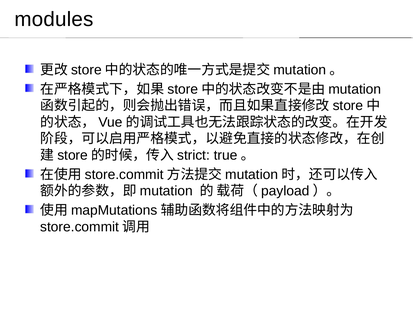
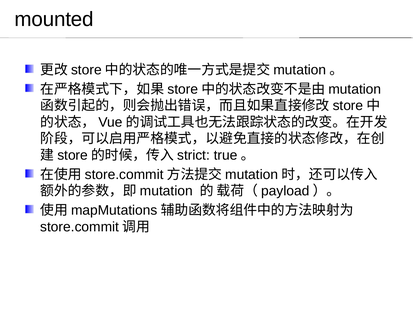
modules: modules -> mounted (54, 19)
